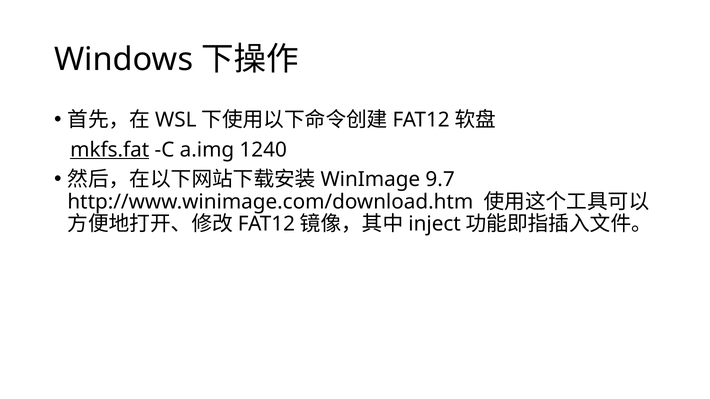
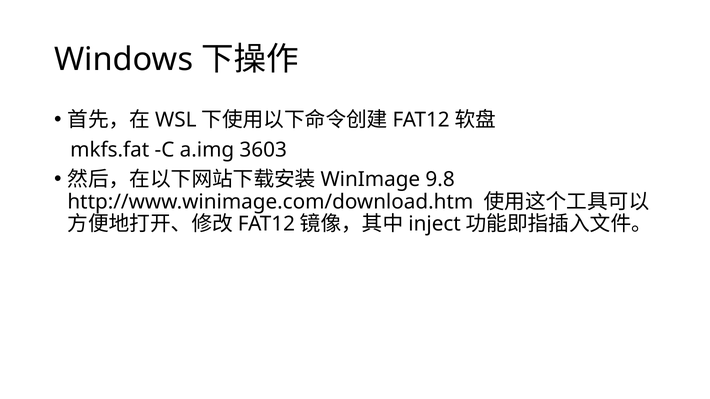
mkfs.fat underline: present -> none (110, 150)
1240: 1240 -> 3603 (263, 150)
9.7: 9.7 -> 9.8 (440, 180)
